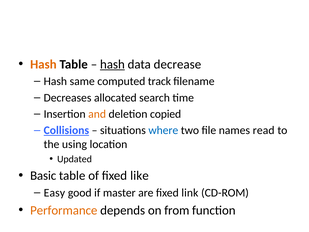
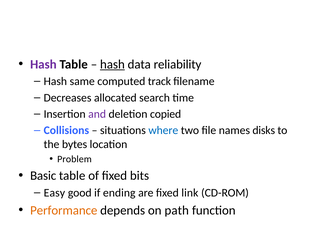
Hash colour: orange -> purple (43, 64)
decrease: decrease -> reliability (178, 64)
and colour: orange -> purple (97, 114)
Collisions underline: present -> none (66, 130)
read: read -> disks (264, 130)
using: using -> bytes (75, 144)
Updated: Updated -> Problem (74, 159)
like: like -> bits (140, 176)
master: master -> ending (119, 193)
from: from -> path (177, 210)
